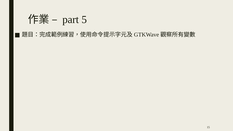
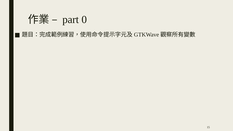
5: 5 -> 0 (84, 20)
